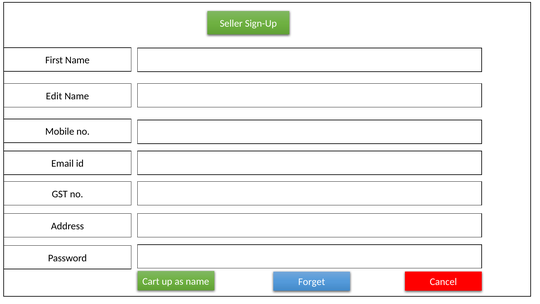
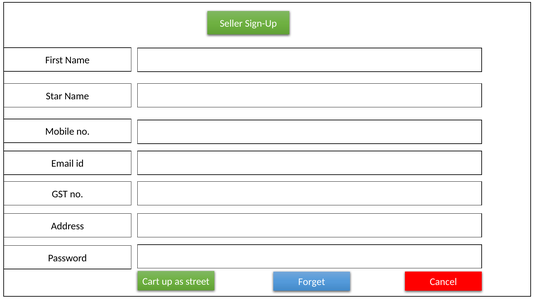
Edit: Edit -> Star (54, 96)
as name: name -> street (198, 281)
